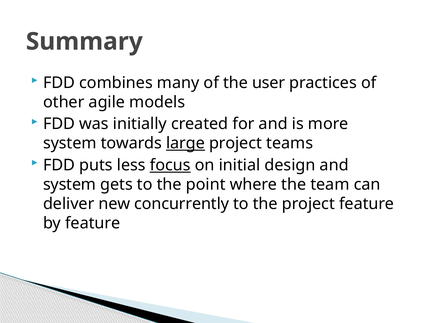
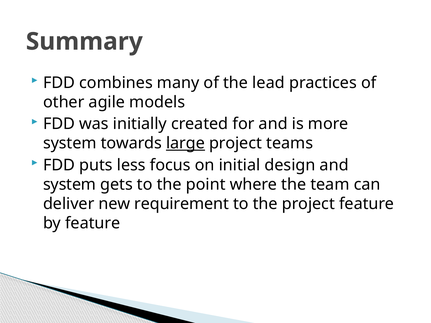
user: user -> lead (269, 83)
focus underline: present -> none (170, 165)
concurrently: concurrently -> requirement (182, 204)
